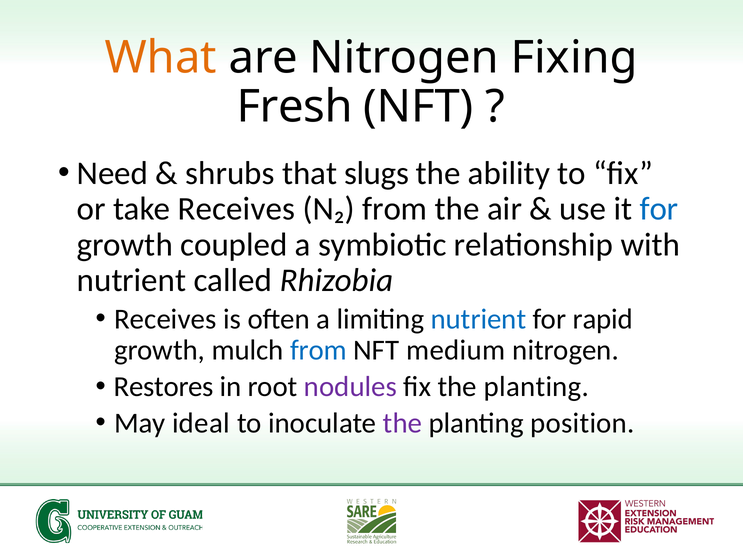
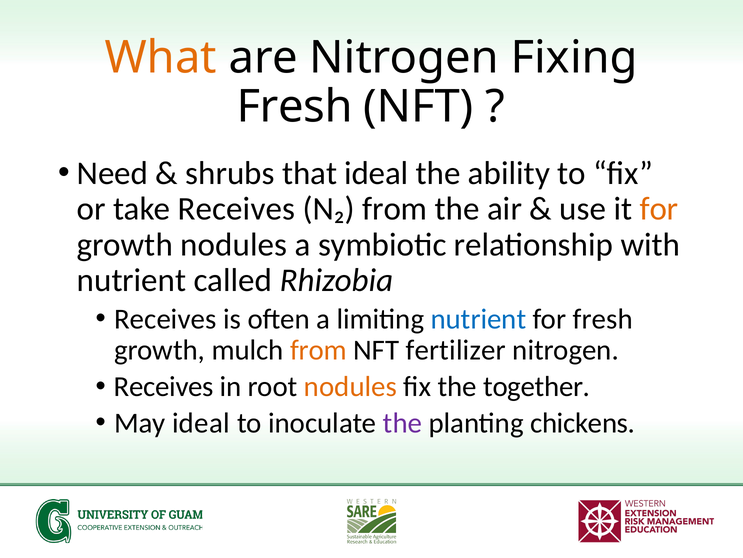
that slugs: slugs -> ideal (376, 173)
for colour: blue -> orange (659, 209)
growth coupled: coupled -> nodules (234, 244)
for rapid: rapid -> fresh (603, 319)
from colour: blue -> orange (319, 350)
medium: medium -> fertilizer (456, 350)
Restores: Restores -> Receives (164, 386)
nodules colour: purple -> orange (350, 386)
fix the planting: planting -> together (537, 386)
position: position -> chickens (583, 423)
